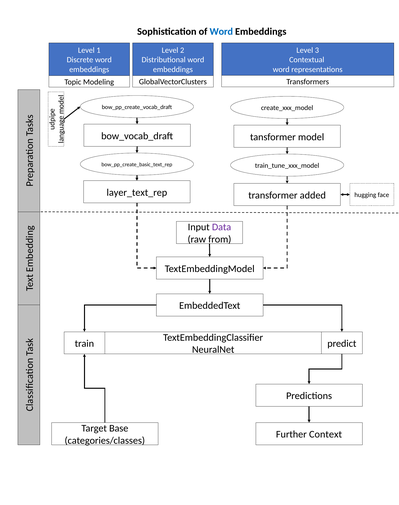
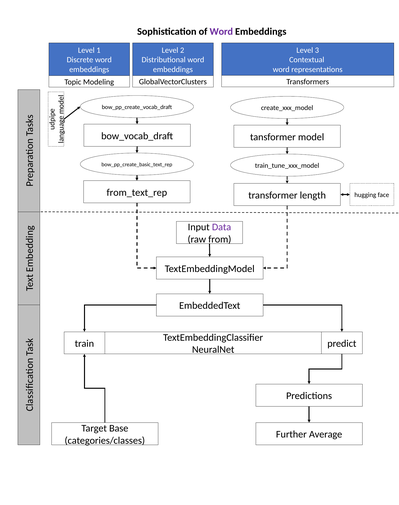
Word colour: blue -> purple (221, 32)
layer_text_rep: layer_text_rep -> from_text_rep (137, 193)
added: added -> length (313, 195)
Context: Context -> Average (326, 435)
